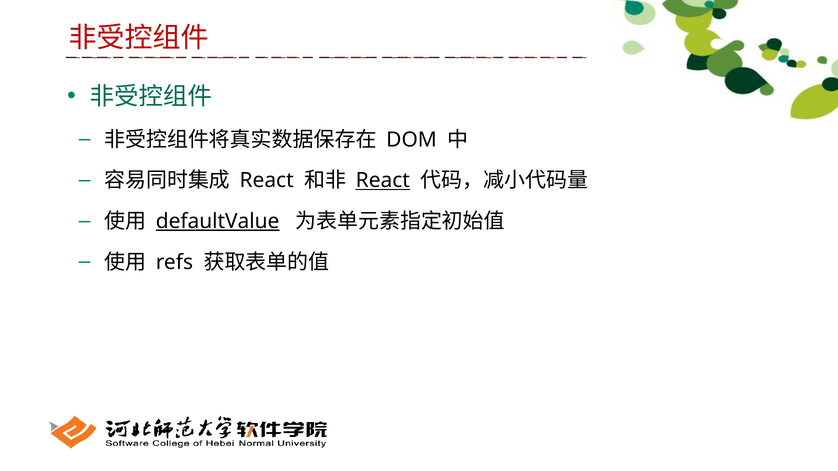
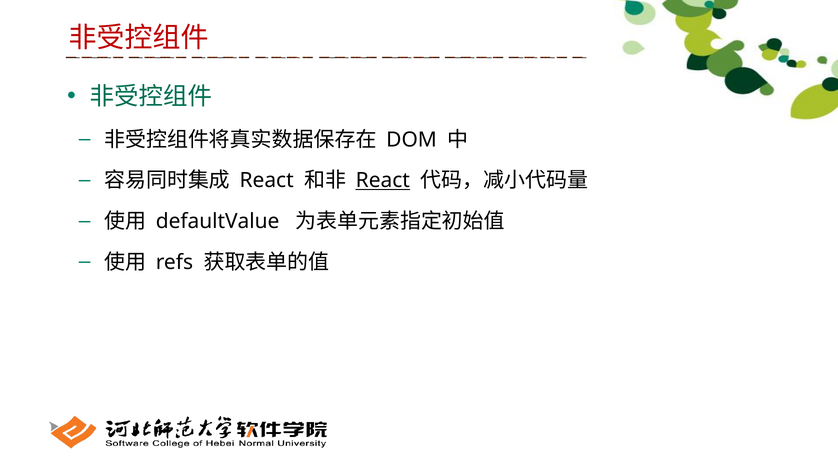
defaultValue underline: present -> none (218, 222)
